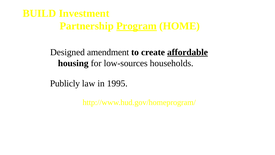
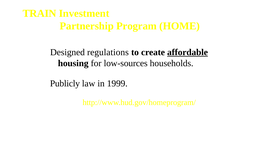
BUILD: BUILD -> TRAIN (39, 13)
Program underline: present -> none (137, 26)
amendment: amendment -> regulations (108, 52)
1995: 1995 -> 1999 (117, 83)
